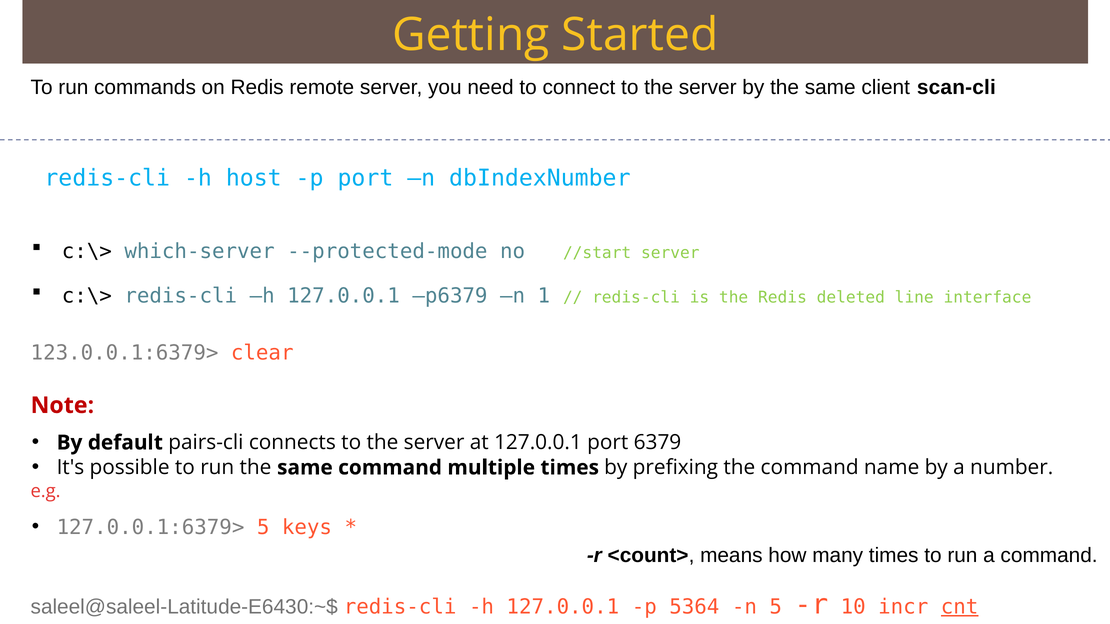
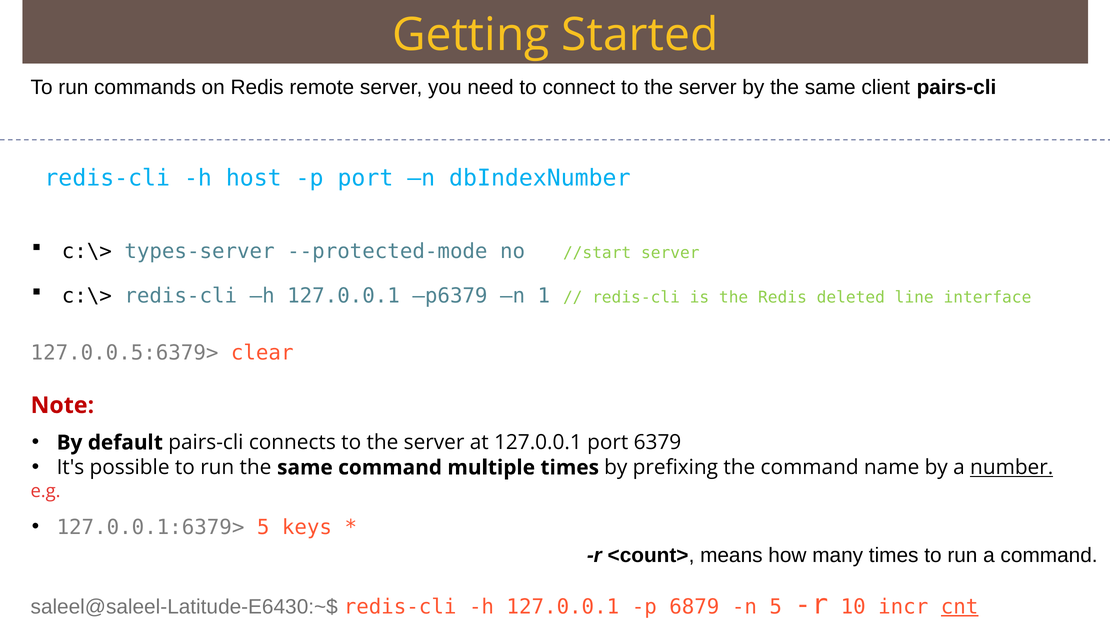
client scan-cli: scan-cli -> pairs-cli (956, 87)
which-server: which-server -> types-server (200, 251)
123.0.0.1:6379>: 123.0.0.1:6379> -> 127.0.0.5:6379> (125, 353)
number underline: none -> present (1012, 468)
5364: 5364 -> 6879 (694, 607)
